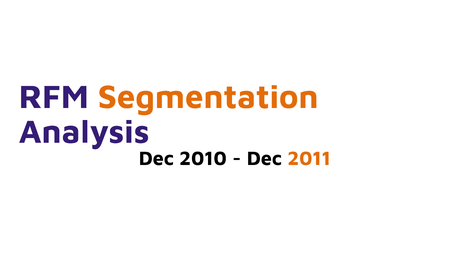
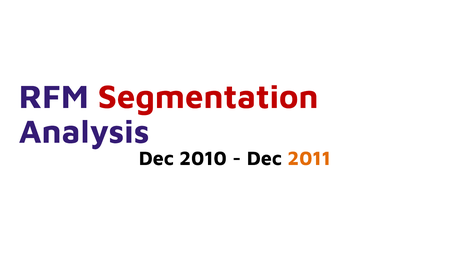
Segmentation colour: orange -> red (208, 97)
